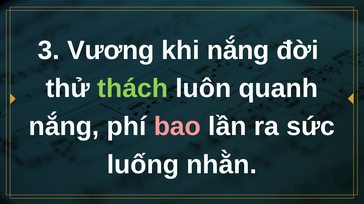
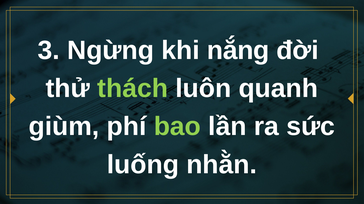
Vương: Vương -> Ngừng (111, 51)
nắng: nắng -> giùm (64, 127)
bao colour: pink -> light green (177, 127)
